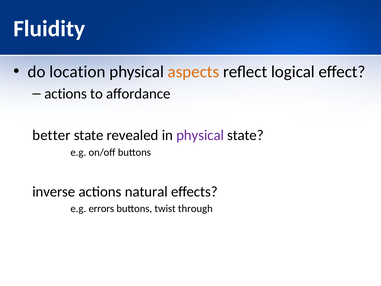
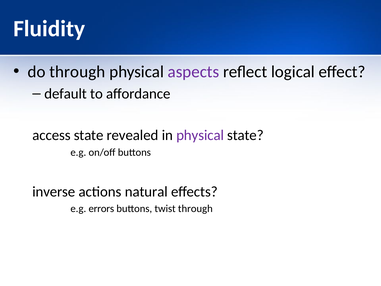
do location: location -> through (77, 72)
aspects colour: orange -> purple (193, 72)
actions: actions -> default (66, 94)
better: better -> access (51, 135)
